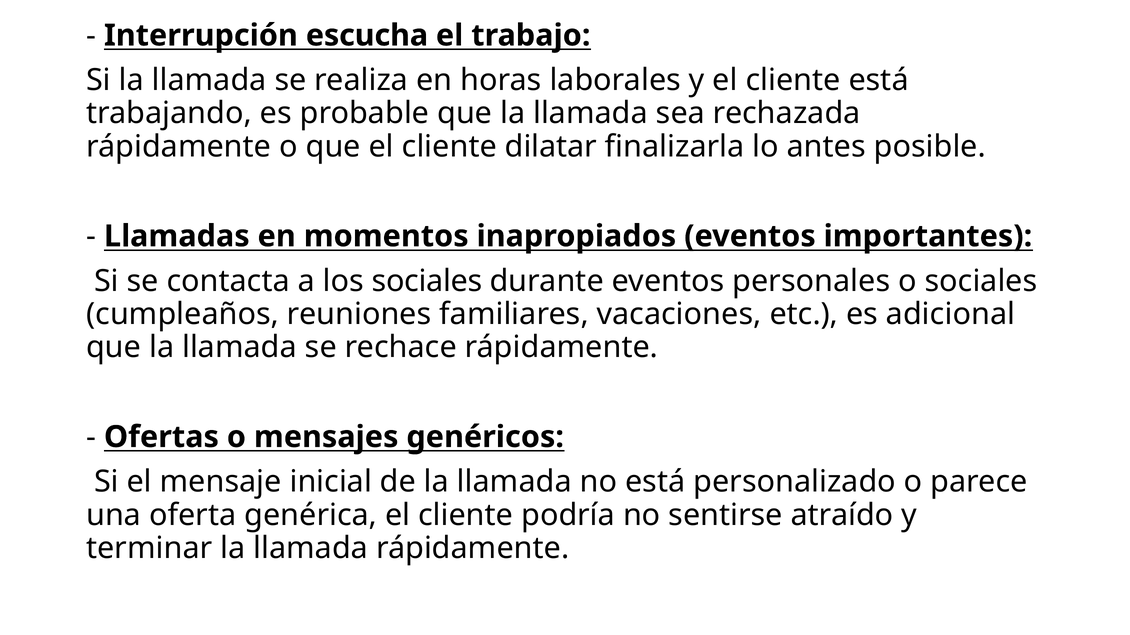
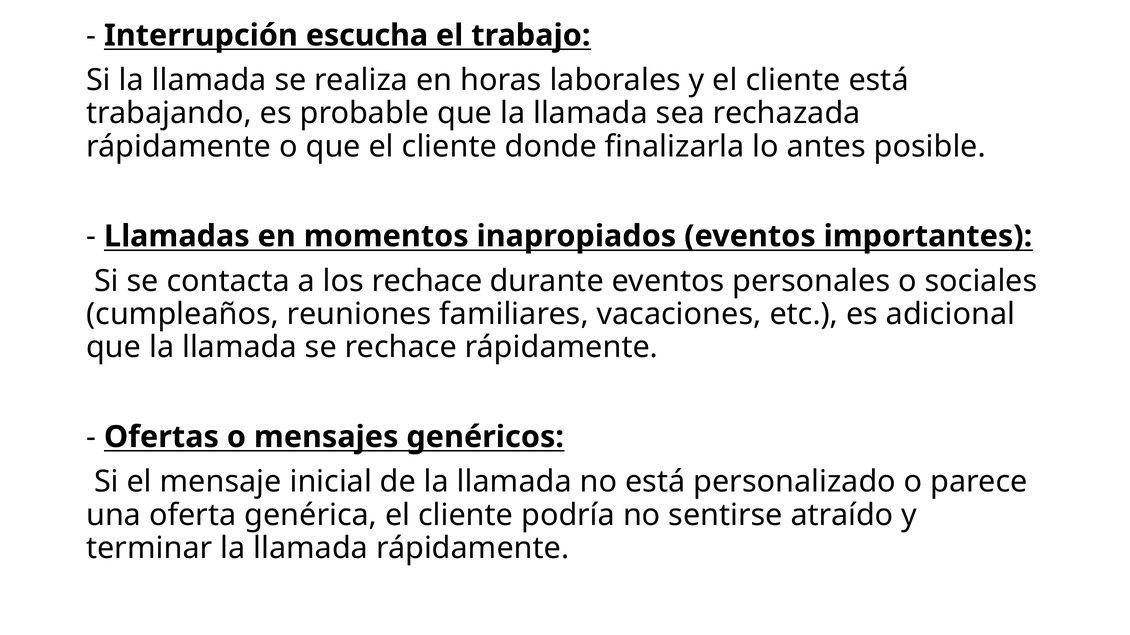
dilatar: dilatar -> donde (551, 147)
los sociales: sociales -> rechace (427, 281)
